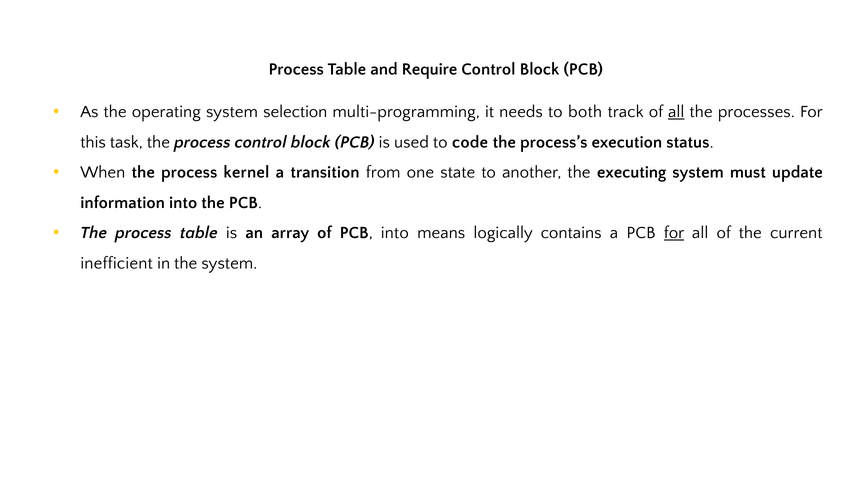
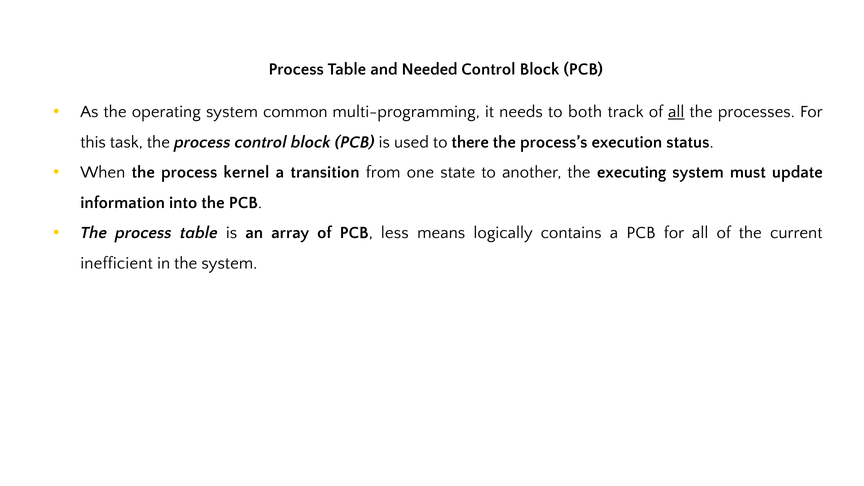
Require: Require -> Needed (430, 69)
selection: selection -> common (295, 112)
code: code -> there (470, 142)
PCB into: into -> less (395, 233)
for underline: present -> none (674, 233)
